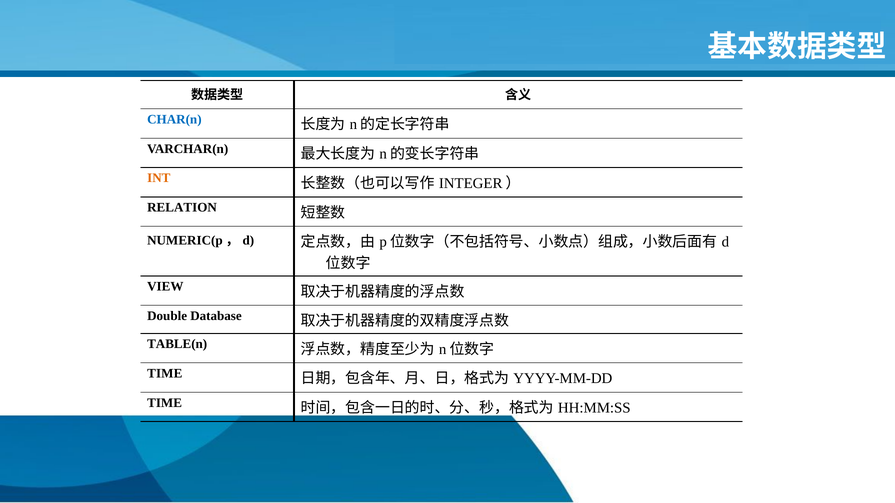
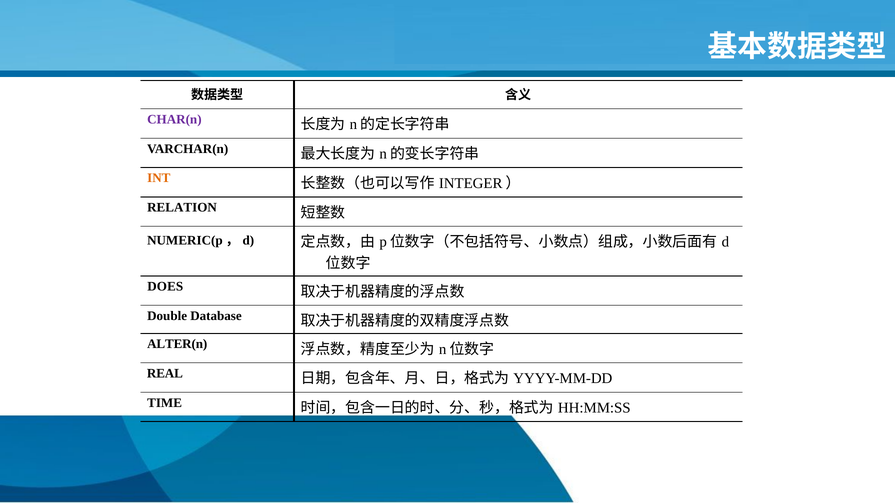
CHAR(n colour: blue -> purple (174, 120)
VIEW: VIEW -> DOES (165, 287)
TABLE(n: TABLE(n -> ALTER(n (177, 344)
TIME: TIME -> REAL (165, 374)
